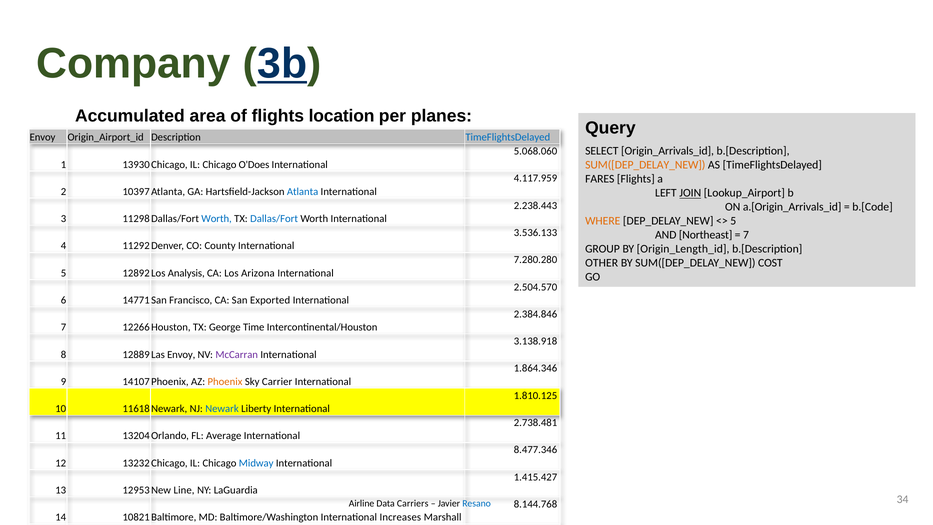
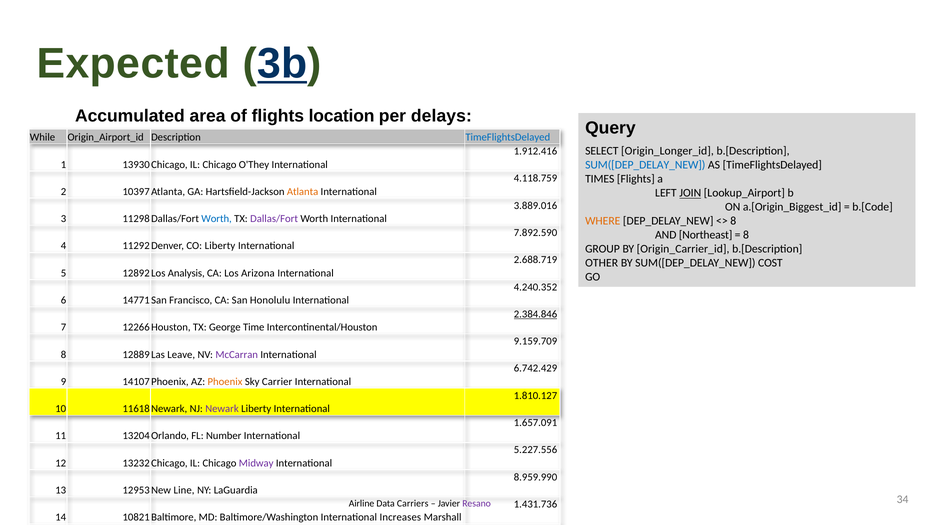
Company: Company -> Expected (133, 64)
planes: planes -> delays (441, 116)
Envoy: Envoy -> While (43, 137)
Origin_Arrivals_id: Origin_Arrivals_id -> Origin_Longer_id (667, 151)
5.068.060: 5.068.060 -> 1.912.416 (536, 151)
O'Does: O'Does -> O'They (254, 164)
SUM([DEP_DELAY_NEW colour: orange -> blue (645, 165)
4.117.959: 4.117.959 -> 4.118.759 (536, 178)
FARES: FARES -> TIMES (600, 179)
Atlanta colour: blue -> orange (303, 192)
2.238.443: 2.238.443 -> 3.889.016 (536, 206)
a.[Origin_Arrivals_id: a.[Origin_Arrivals_id -> a.[Origin_Biggest_id (792, 207)
Dallas/Fort colour: blue -> purple (274, 219)
5: 5 -> 8 (733, 221)
3.536.133: 3.536.133 -> 7.892.590 (536, 233)
7: 7 -> 8 (746, 235)
CO County: County -> Liberty (220, 246)
Origin_Length_id: Origin_Length_id -> Origin_Carrier_id (683, 249)
7.280.280: 7.280.280 -> 2.688.719 (536, 260)
2.504.570: 2.504.570 -> 4.240.352 (536, 287)
Exported: Exported -> Honolulu (270, 300)
2.384.846 underline: none -> present (536, 314)
3.138.918: 3.138.918 -> 9.159.709 (536, 341)
Envoy: Envoy -> Leave (181, 354)
1.864.346: 1.864.346 -> 6.742.429 (536, 368)
1.810.125: 1.810.125 -> 1.810.127 (536, 395)
Newark colour: blue -> purple (222, 409)
2.738.481: 2.738.481 -> 1.657.091 (536, 423)
Average: Average -> Number (224, 436)
8.477.346: 8.477.346 -> 5.227.556 (536, 450)
Midway colour: blue -> purple (256, 463)
1.415.427: 1.415.427 -> 8.959.990 (536, 477)
Resano colour: blue -> purple (477, 503)
8.144.768: 8.144.768 -> 1.431.736 (536, 504)
